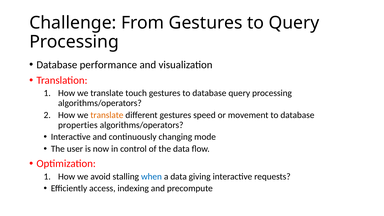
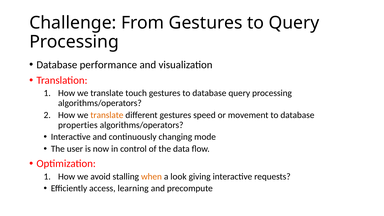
when colour: blue -> orange (151, 176)
a data: data -> look (179, 176)
indexing: indexing -> learning (133, 188)
